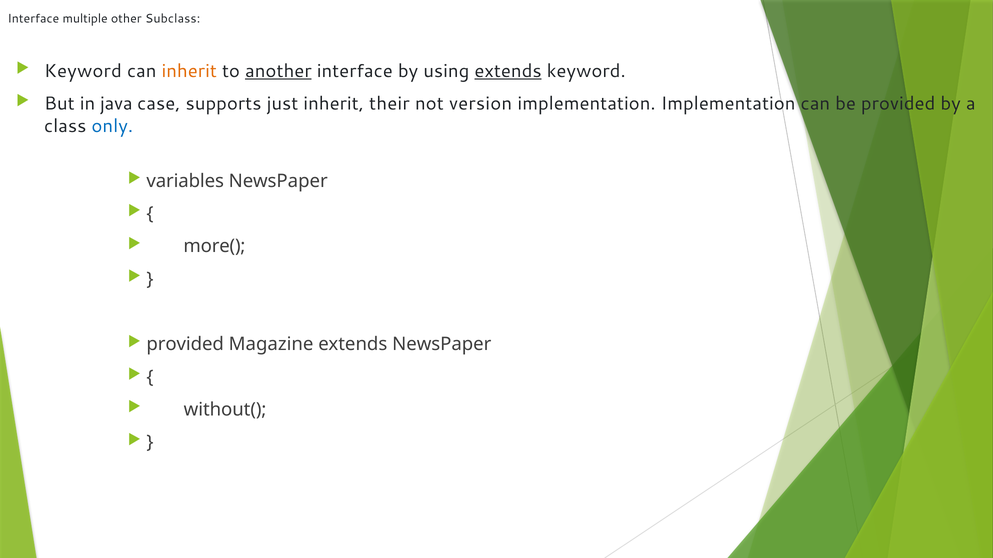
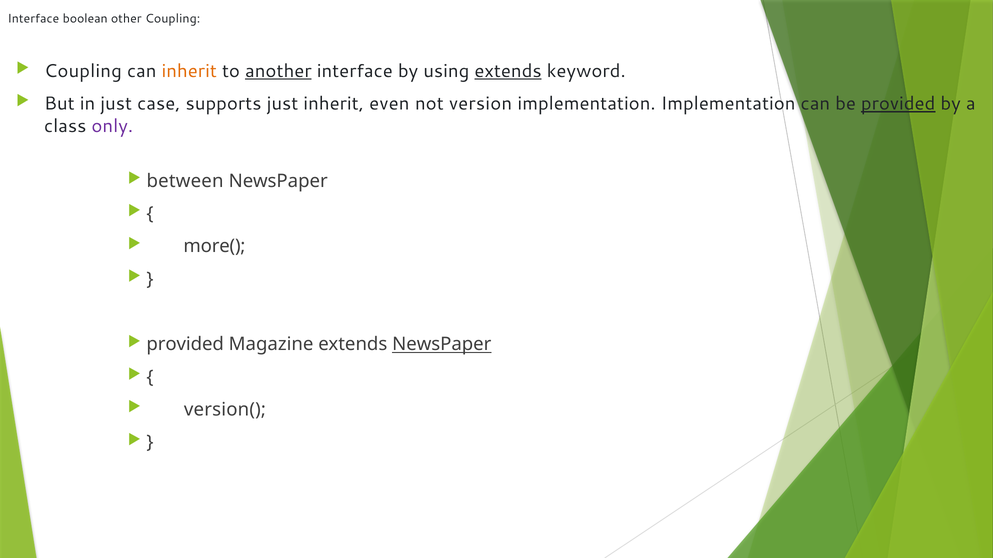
multiple: multiple -> boolean (85, 19)
other Subclass: Subclass -> Coupling (173, 19)
Keyword: Keyword -> Coupling (83, 71)
in java: java -> just (116, 104)
their: their -> even (389, 104)
provided underline: none -> present (898, 104)
only colour: blue -> purple (112, 126)
variables: variables -> between (185, 181)
NewsPaper underline: none -> present (442, 345)
without(: without( -> version( (225, 410)
